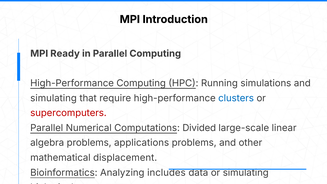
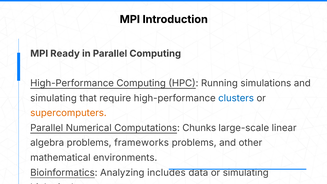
supercomputers colour: red -> orange (68, 113)
Divided: Divided -> Chunks (199, 128)
applications: applications -> frameworks (142, 143)
displacement: displacement -> environments (125, 158)
